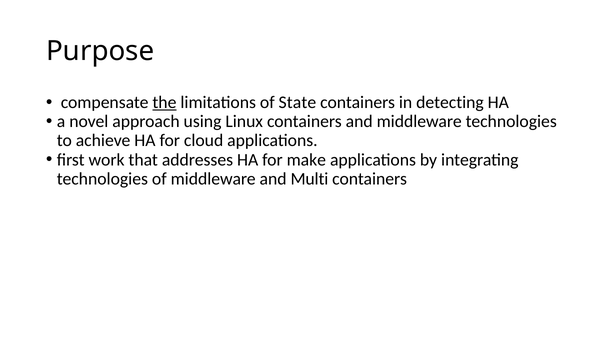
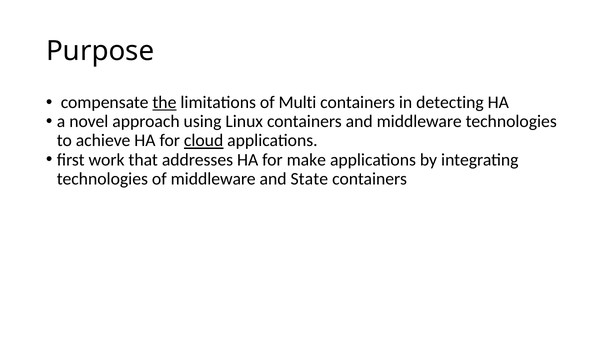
State: State -> Multi (297, 102)
cloud underline: none -> present (204, 141)
Multi: Multi -> State (309, 179)
